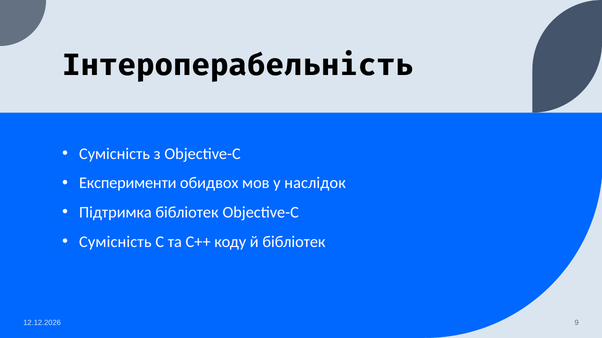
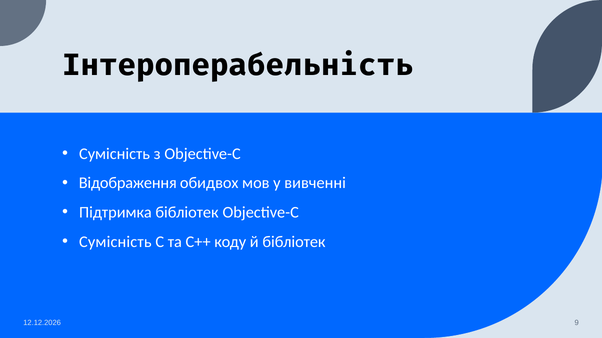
Експерименти: Експерименти -> Відображення (128, 183)
наслідок: наслідок -> вивченні (315, 183)
